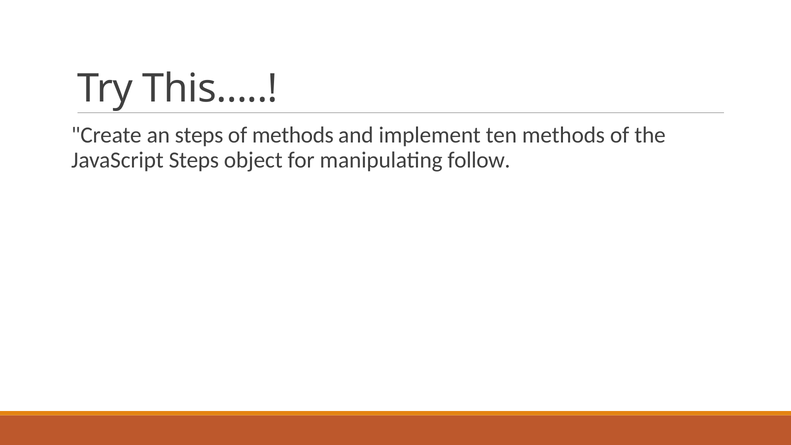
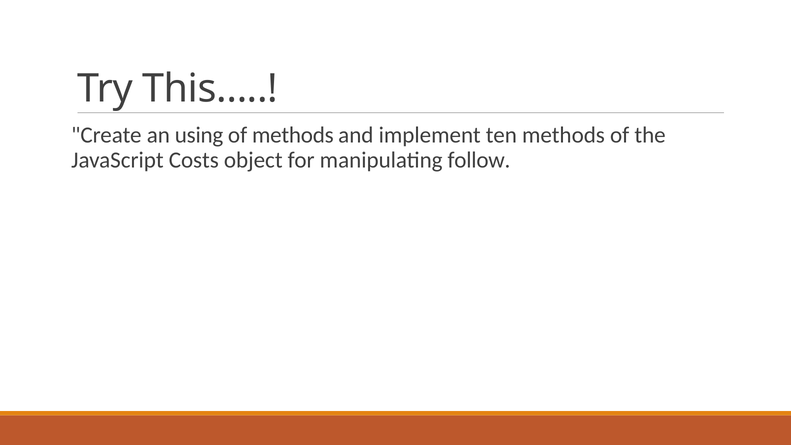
an steps: steps -> using (199, 135)
JavaScript Steps: Steps -> Costs (194, 160)
